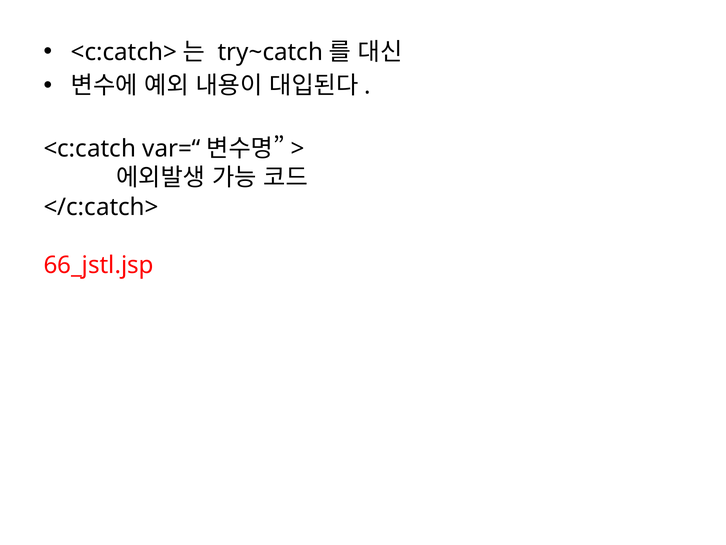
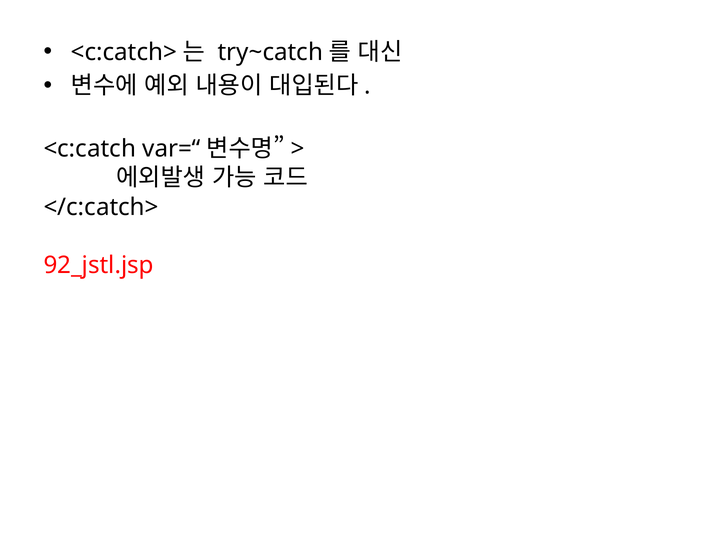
66_jstl.jsp: 66_jstl.jsp -> 92_jstl.jsp (99, 265)
